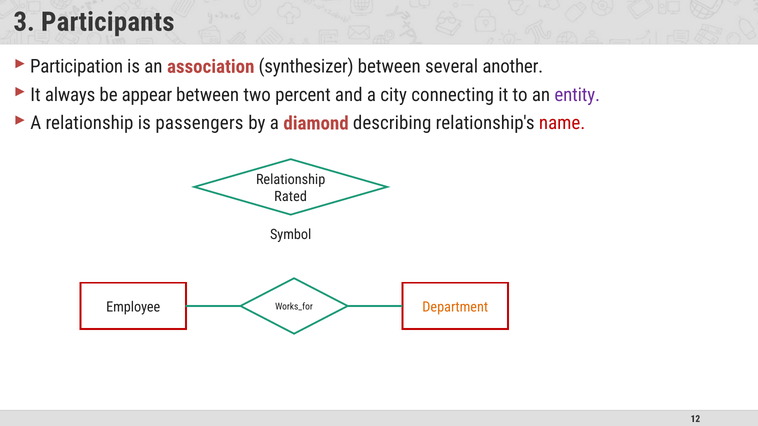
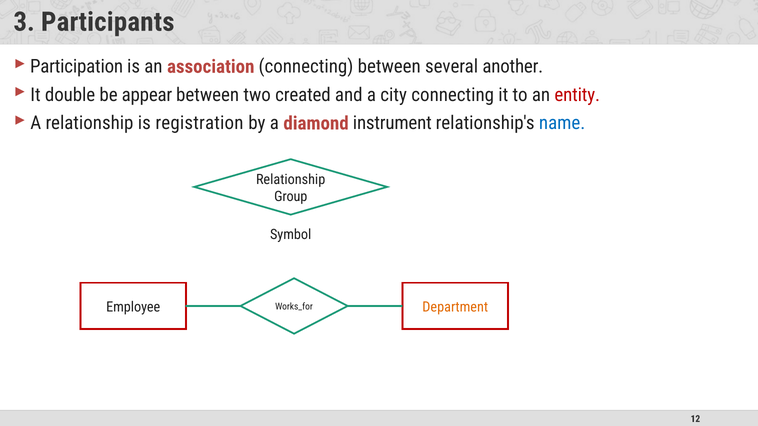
association synthesizer: synthesizer -> connecting (306, 67)
always: always -> double (70, 95)
percent: percent -> created (303, 95)
entity colour: purple -> red (577, 95)
passengers: passengers -> registration (199, 123)
describing: describing -> instrument (392, 123)
name colour: red -> blue (562, 123)
Rated: Rated -> Group (291, 197)
